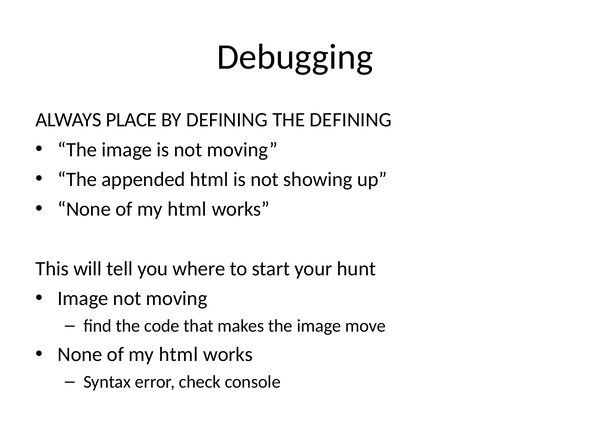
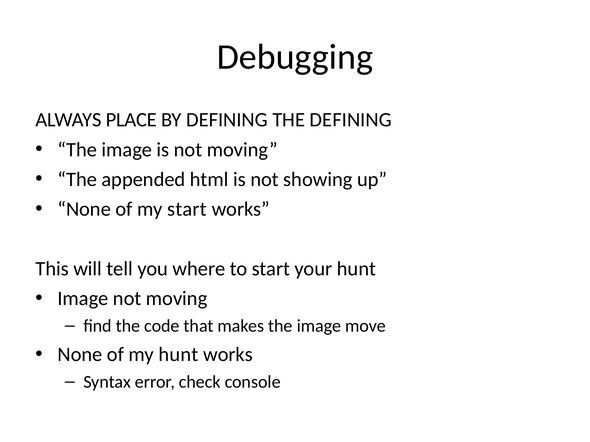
html: html -> start (187, 209)
html: html -> hunt (178, 355)
